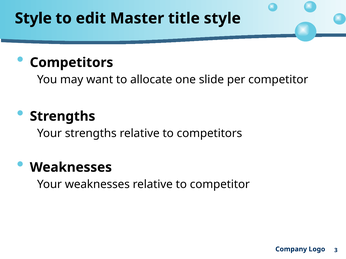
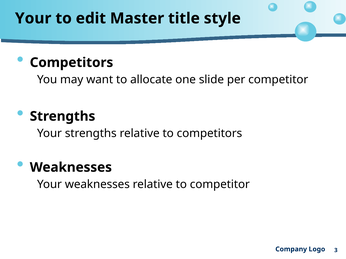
Style: Style -> Your (33, 18)
